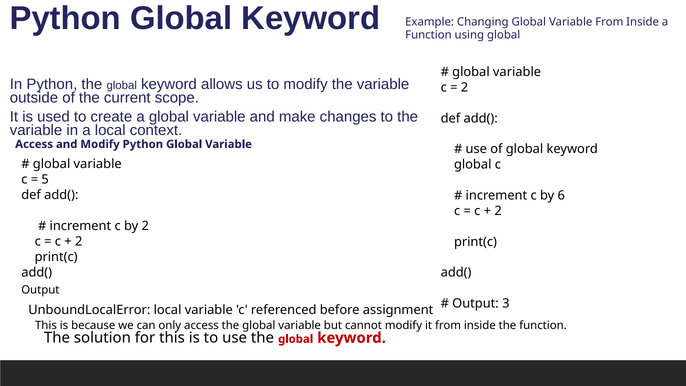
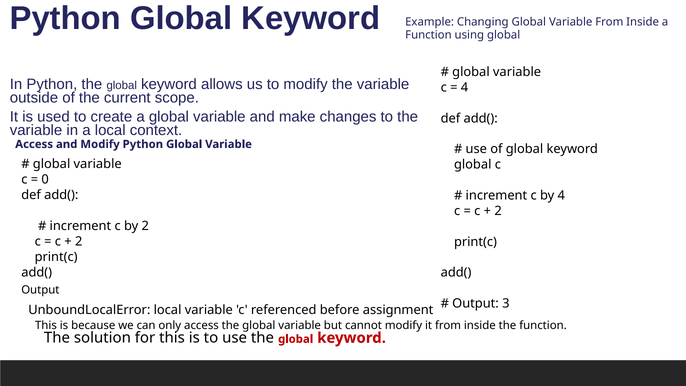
2: 2 -> 4 (464, 87)
5: 5 -> 0 (45, 180)
by 6: 6 -> 4 (561, 195)
